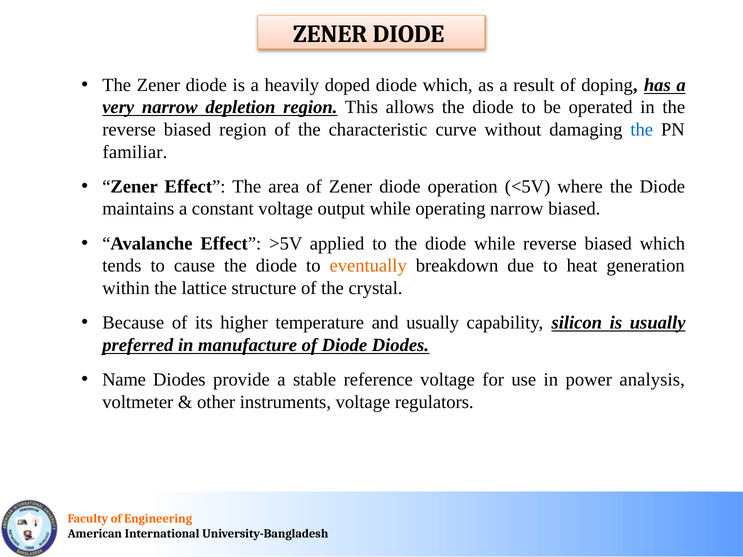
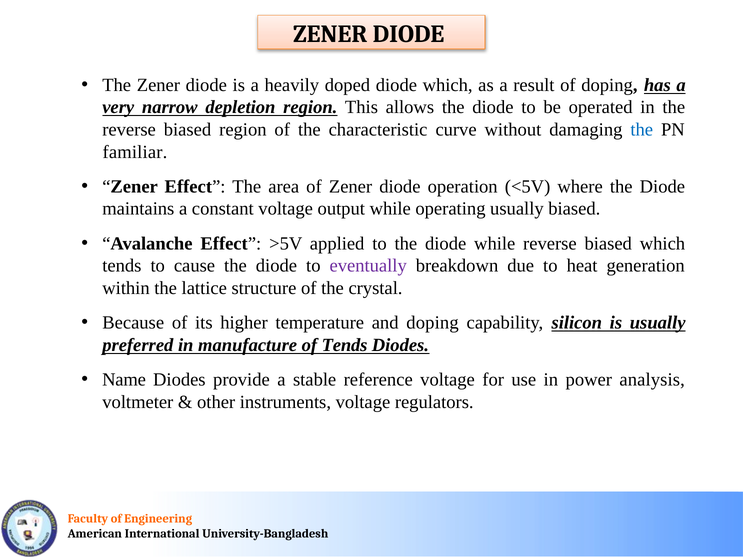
operating narrow: narrow -> usually (517, 209)
eventually colour: orange -> purple (368, 266)
and usually: usually -> doping (433, 323)
of Diode: Diode -> Tends (345, 345)
